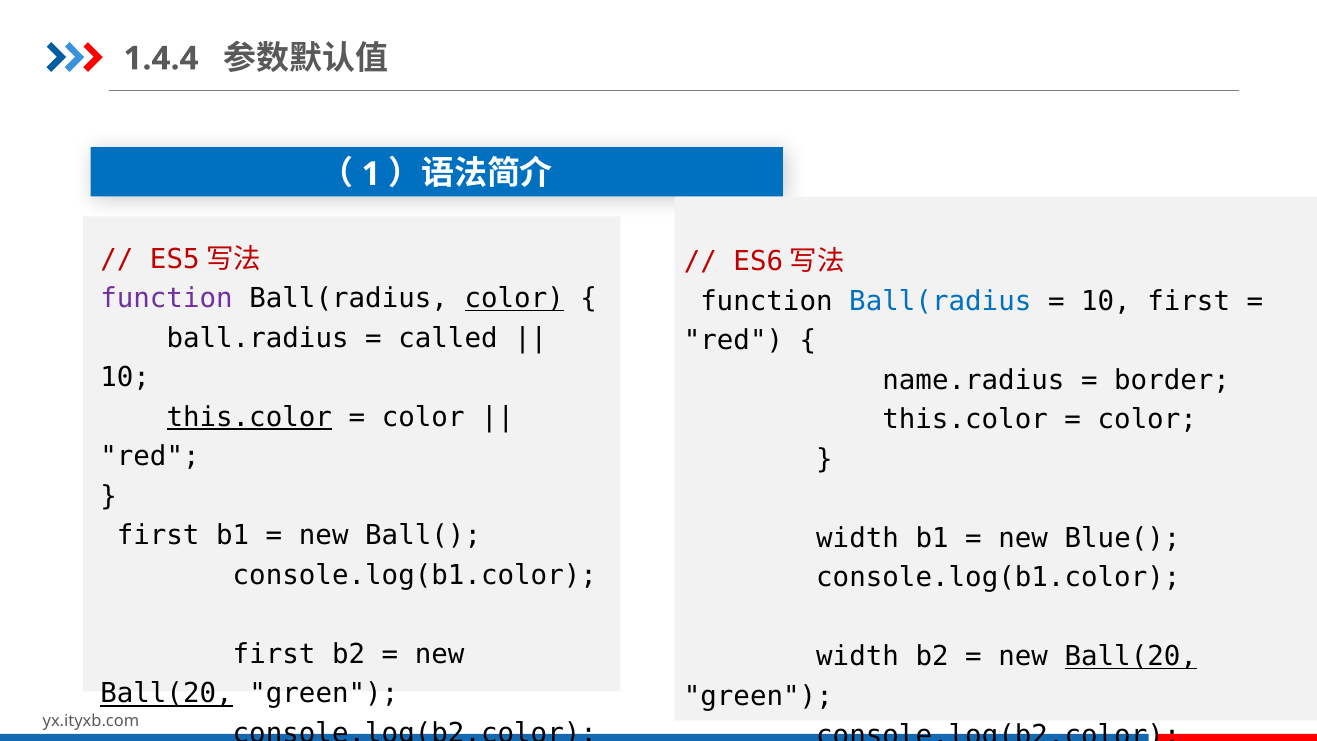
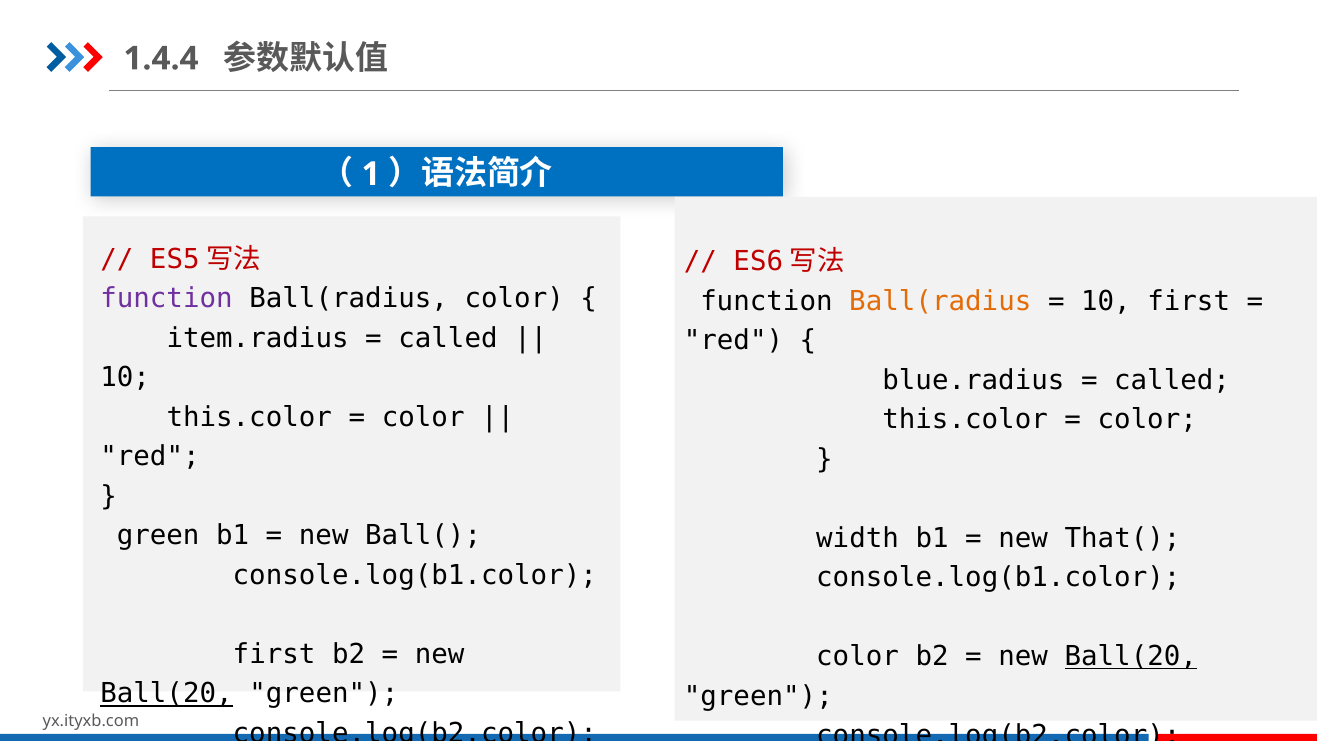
color underline: present -> none (514, 299)
Ball(radius colour: blue -> orange (940, 301)
ball.radius: ball.radius -> item.radius (258, 338)
name.radius: name.radius -> blue.radius (973, 380)
border: border -> called (1172, 380)
this.color underline: present -> none (249, 417)
first: first -> green (158, 536)
Blue(: Blue( -> That( (1123, 538)
width: width -> color (858, 657)
